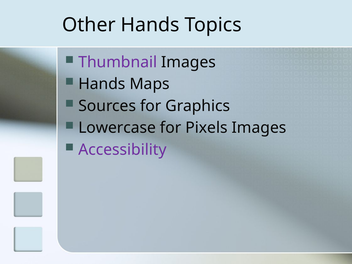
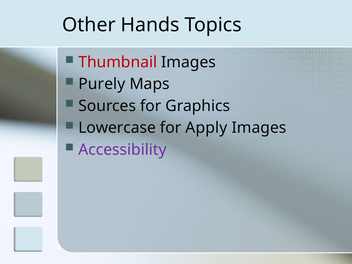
Thumbnail colour: purple -> red (118, 62)
Hands: Hands -> Purely (102, 84)
Pixels: Pixels -> Apply (206, 128)
